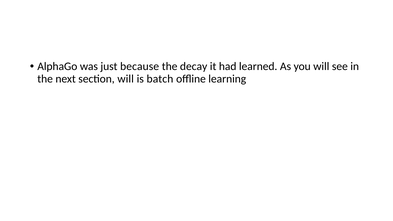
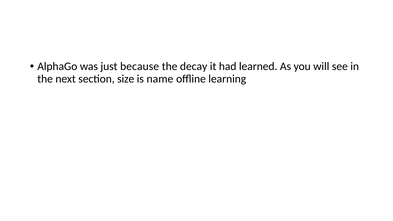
section will: will -> size (126, 79)
batch: batch -> name (160, 79)
